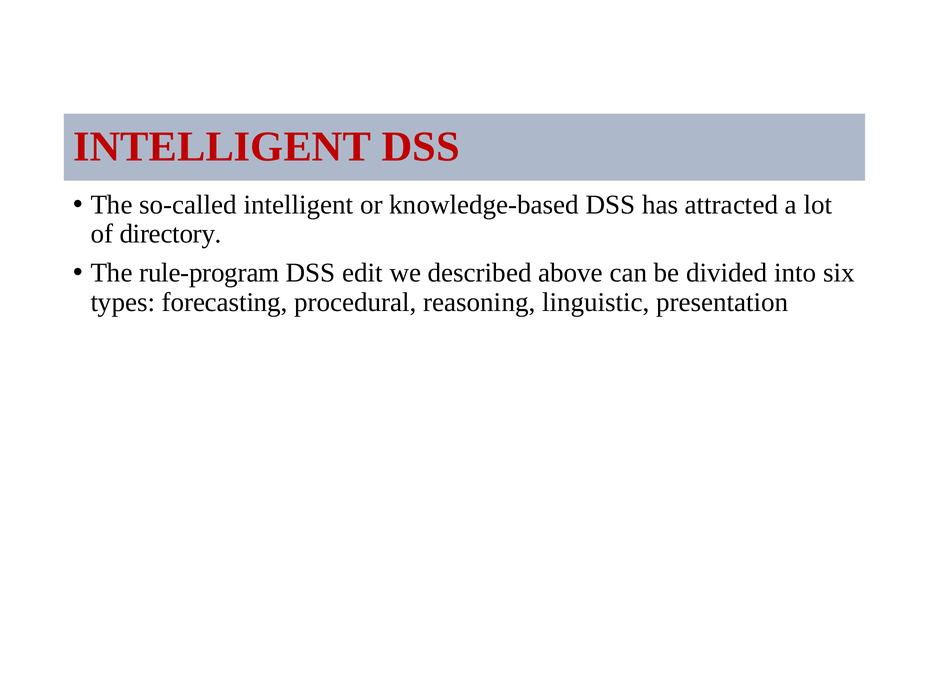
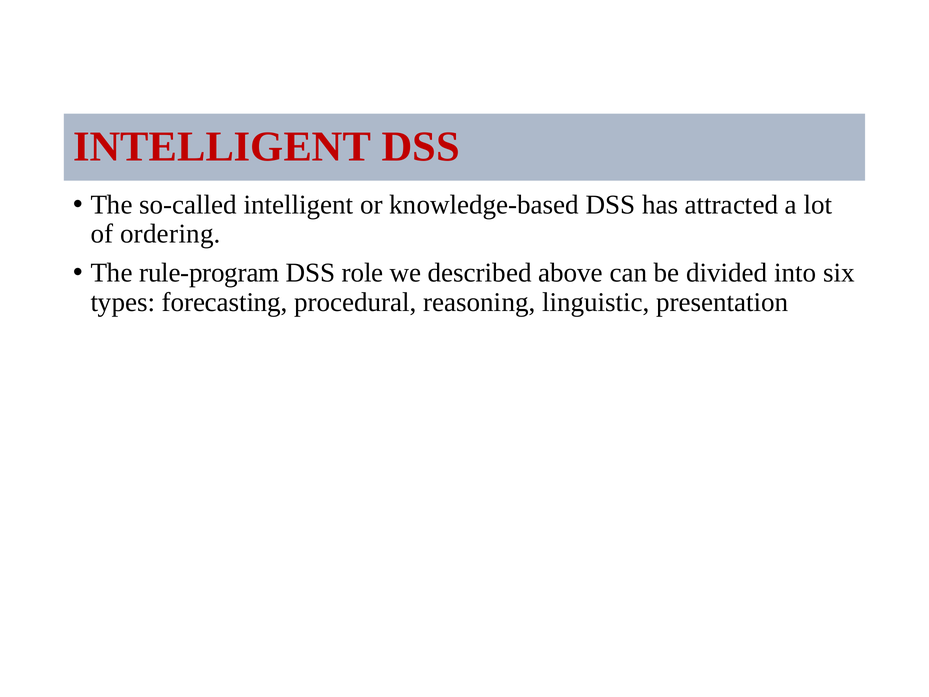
directory: directory -> ordering (170, 234)
edit: edit -> role (363, 273)
